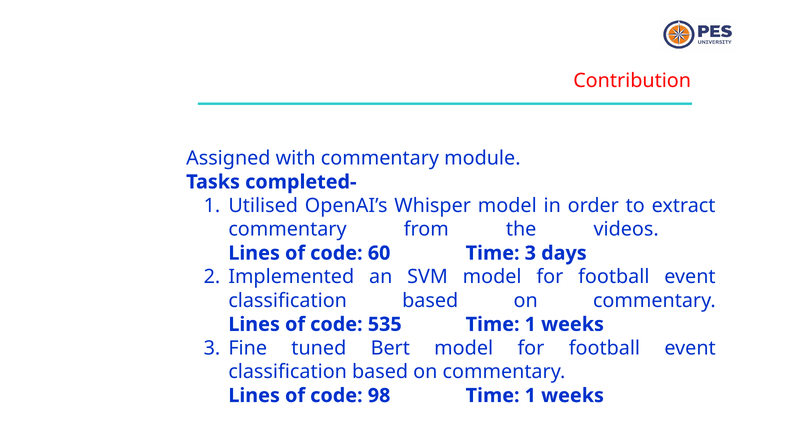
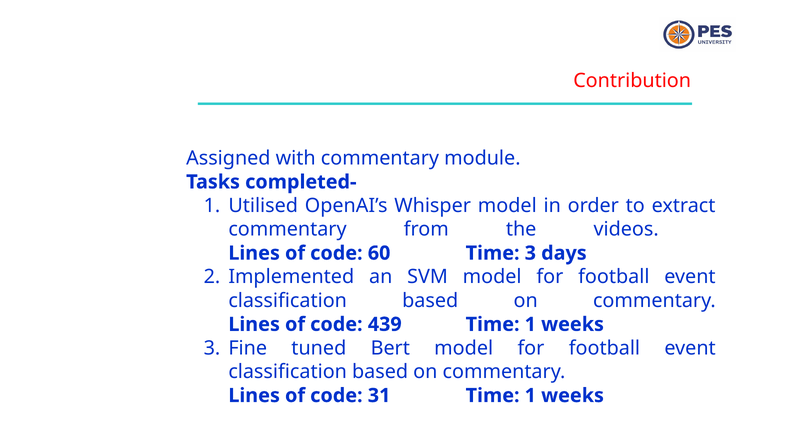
535: 535 -> 439 (385, 324)
98: 98 -> 31 (379, 396)
